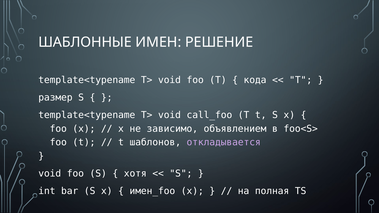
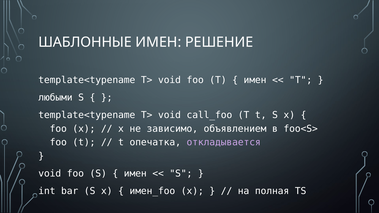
кода: кода -> имен (255, 80)
размер: размер -> любыми (55, 98)
шаблонов: шаблонов -> опечатка (155, 142)
хотя: хотя -> имен (135, 174)
